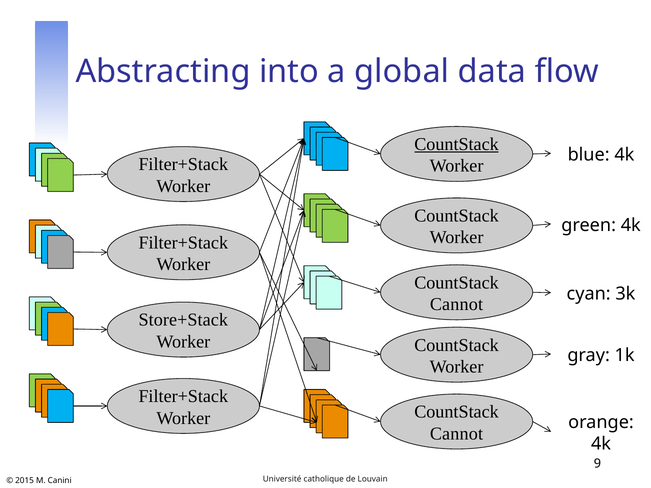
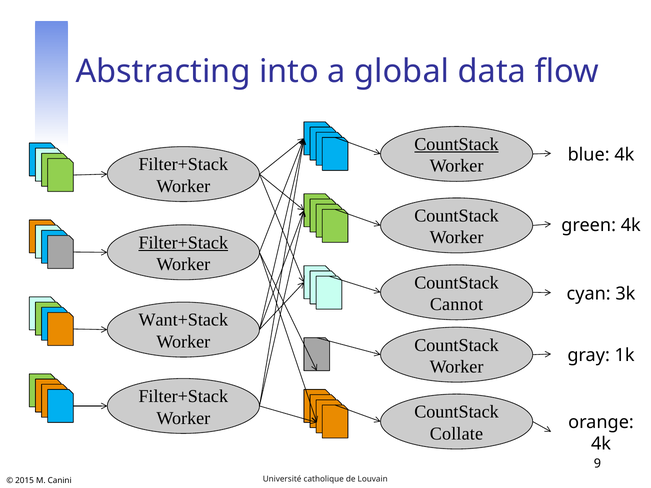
Filter+Stack underline: none -> present (183, 243)
Store+Stack: Store+Stack -> Want+Stack (183, 320)
Cannot: Cannot -> Collate (456, 434)
